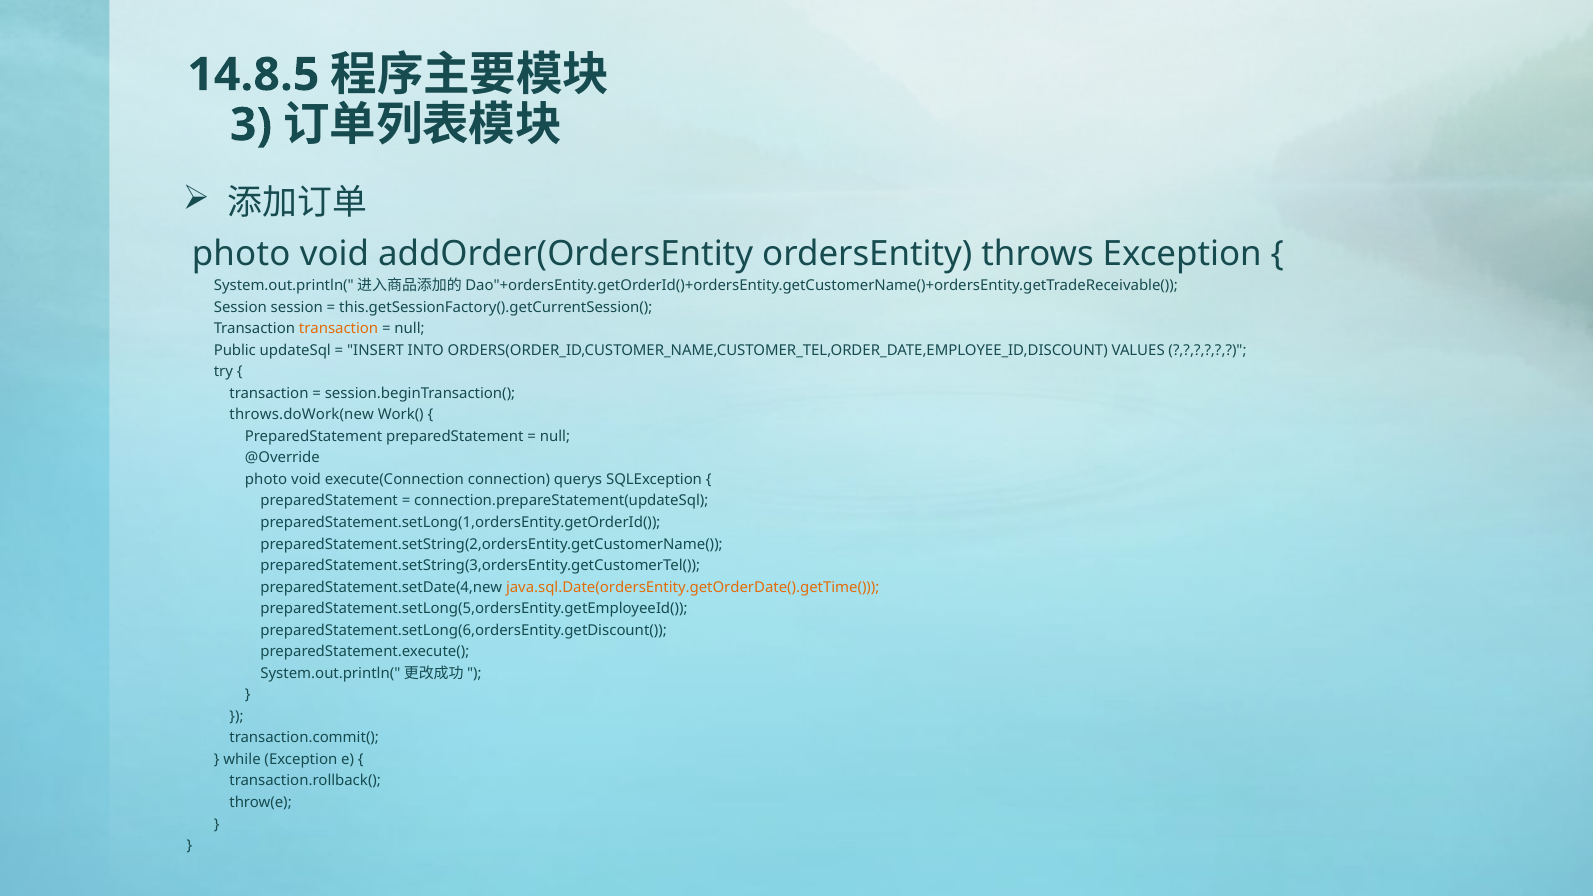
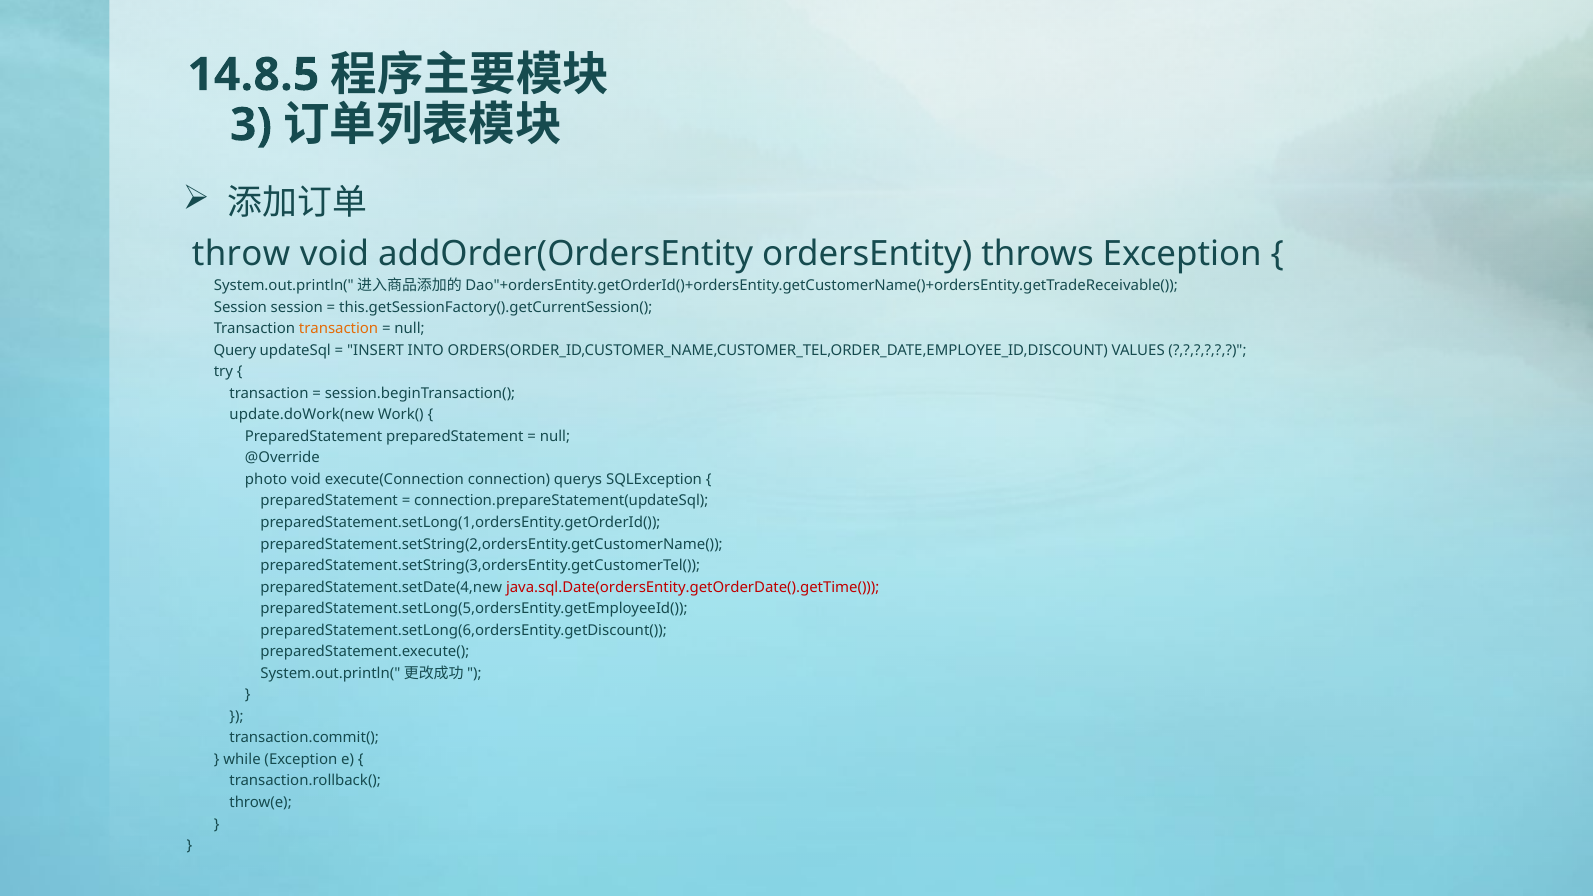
photo: photo -> throw (241, 254)
Public: Public -> Query (235, 350)
throws.doWork(new: throws.doWork(new -> update.doWork(new (302, 415)
java.sql.Date(ordersEntity.getOrderDate().getTime( colour: orange -> red (693, 587)
